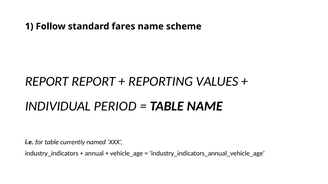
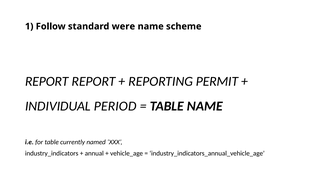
fares: fares -> were (123, 26)
VALUES: VALUES -> PERMIT (217, 82)
